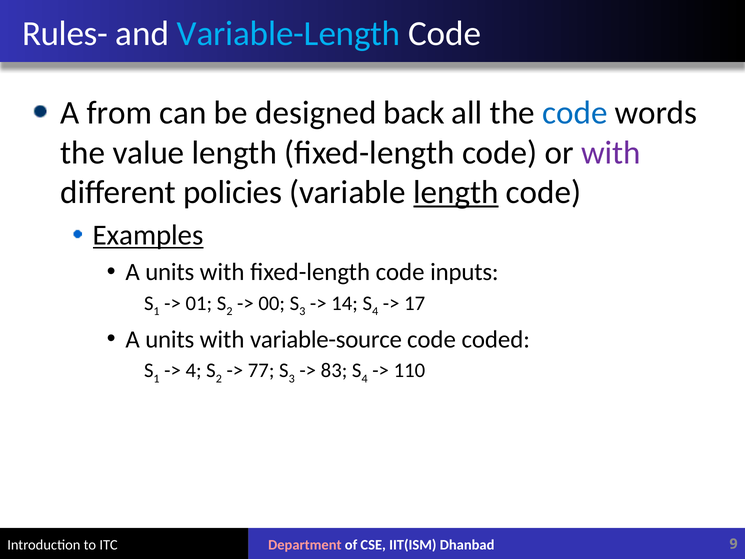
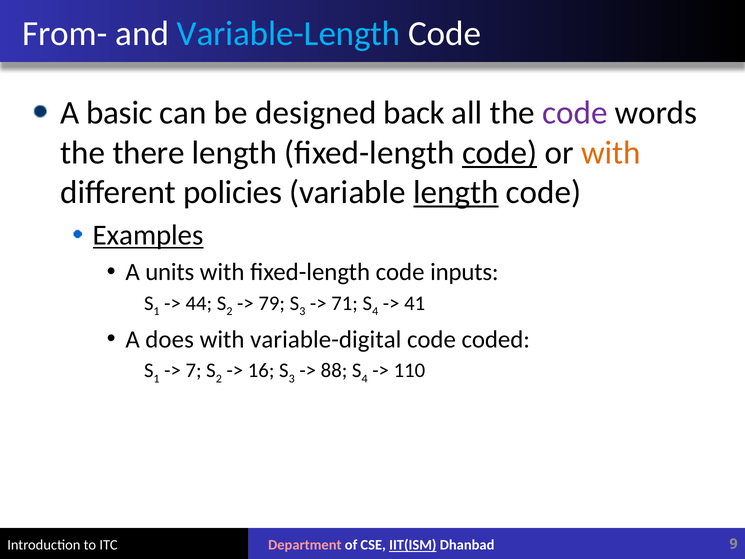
Rules-: Rules- -> From- (65, 33)
from: from -> basic (120, 113)
code colour: blue -> purple (575, 113)
value: value -> there (149, 153)
code underline: none -> present (500, 153)
with colour: purple -> orange (611, 153)
01: 01 -> 44 (199, 303)
00: 00 -> 79 (272, 303)
14: 14 -> 71 (345, 303)
17: 17 -> 41 (415, 303)
units: units -> does (170, 339)
variable-source: variable-source -> variable-digital (326, 339)
4: 4 -> 7 (194, 370)
77: 77 -> 16 (261, 370)
83: 83 -> 88 (334, 370)
IIT(ISM underline: none -> present (413, 545)
